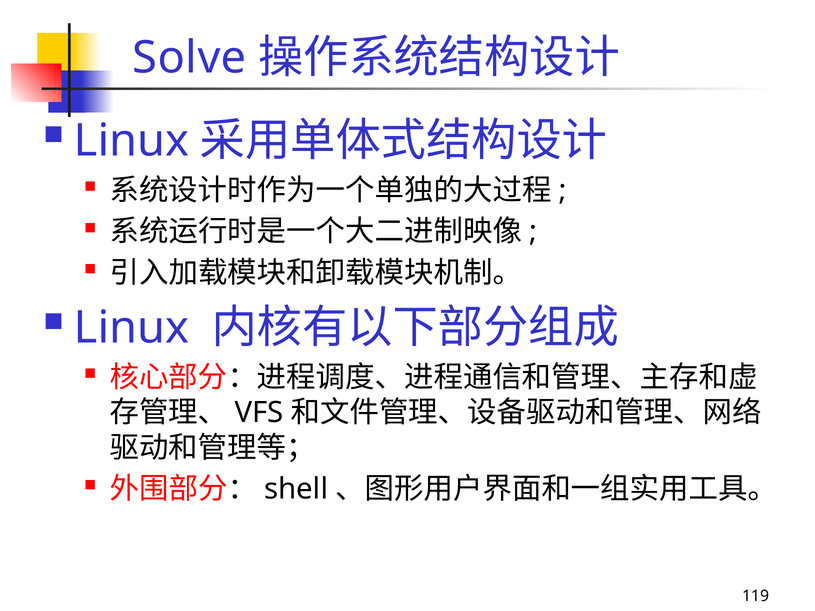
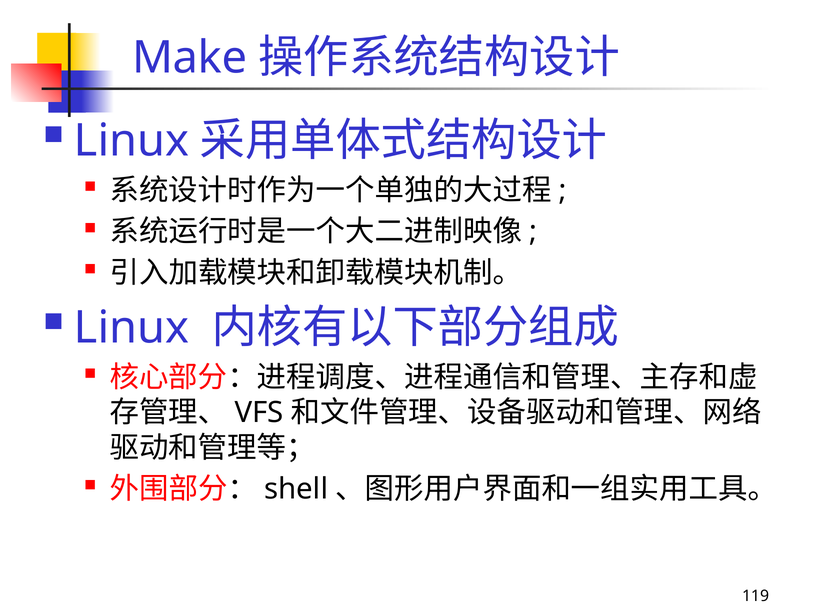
Solve: Solve -> Make (190, 58)
